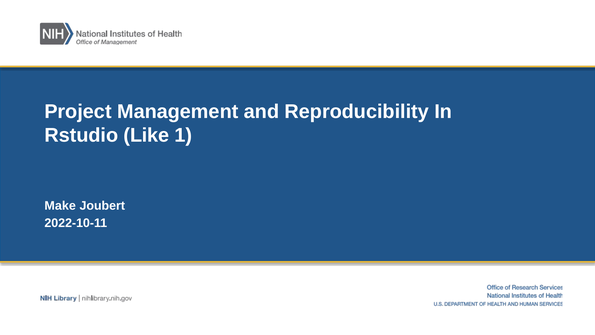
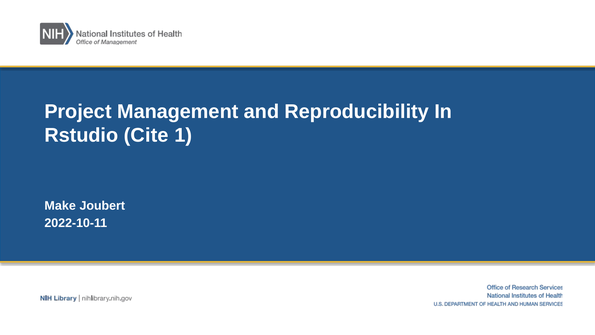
Like: Like -> Cite (146, 135)
